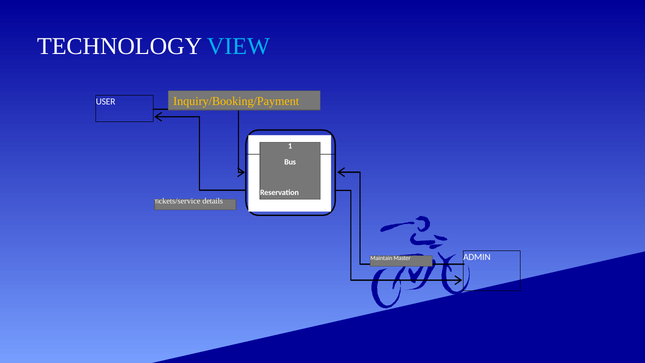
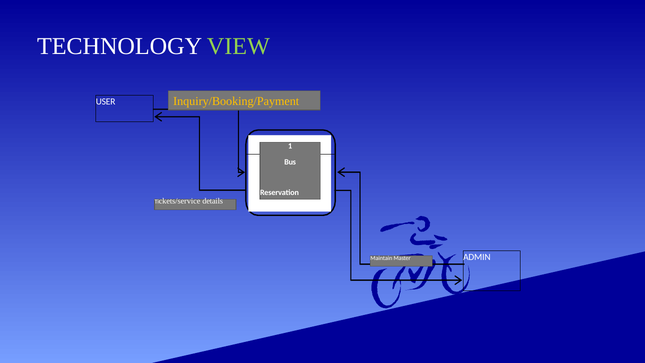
VIEW colour: light blue -> light green (238, 46)
